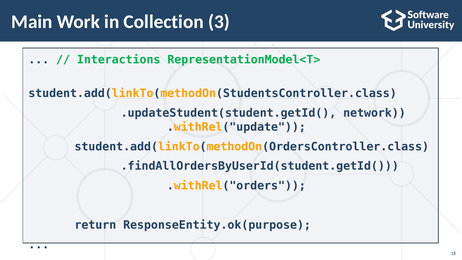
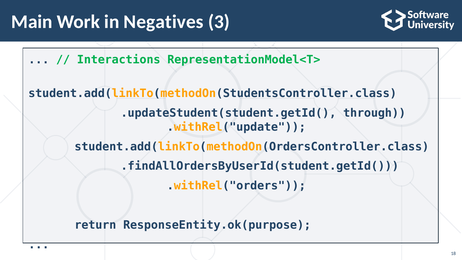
Collection: Collection -> Negatives (164, 22)
network: network -> through (374, 113)
